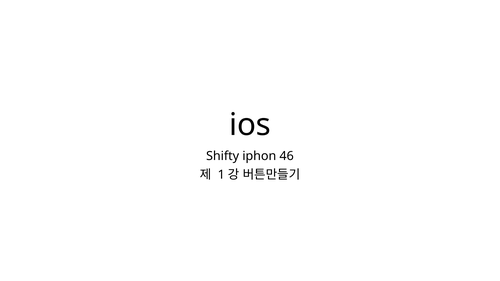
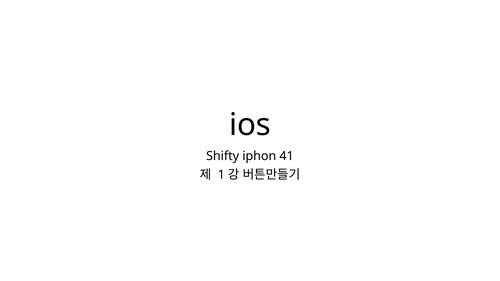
46: 46 -> 41 (287, 156)
